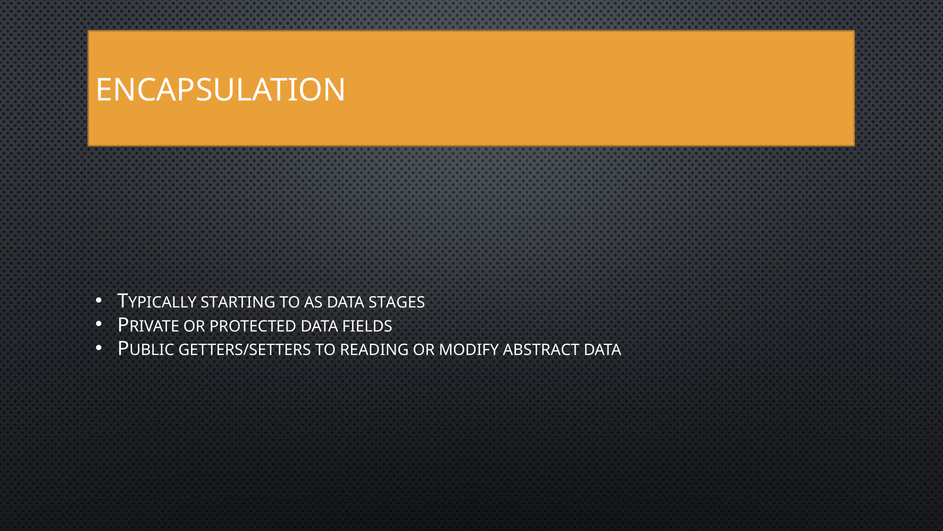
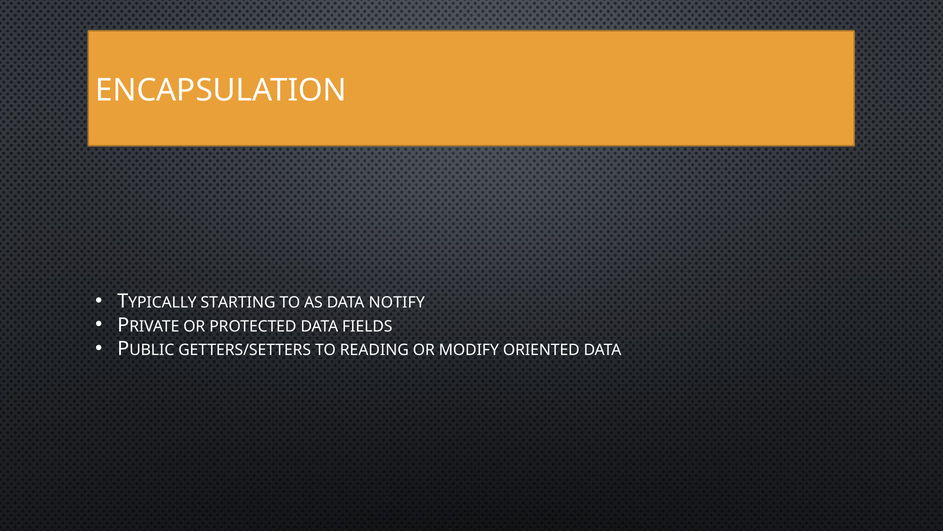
STAGES: STAGES -> NOTIFY (397, 302)
ABSTRACT: ABSTRACT -> ORIENTED (541, 350)
